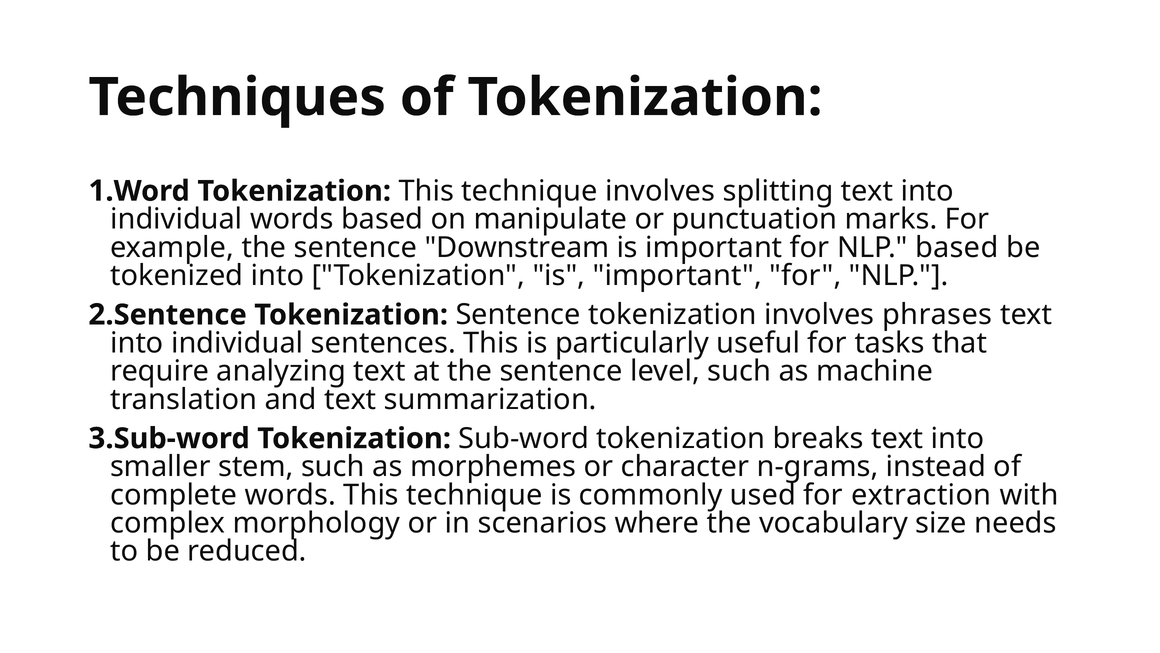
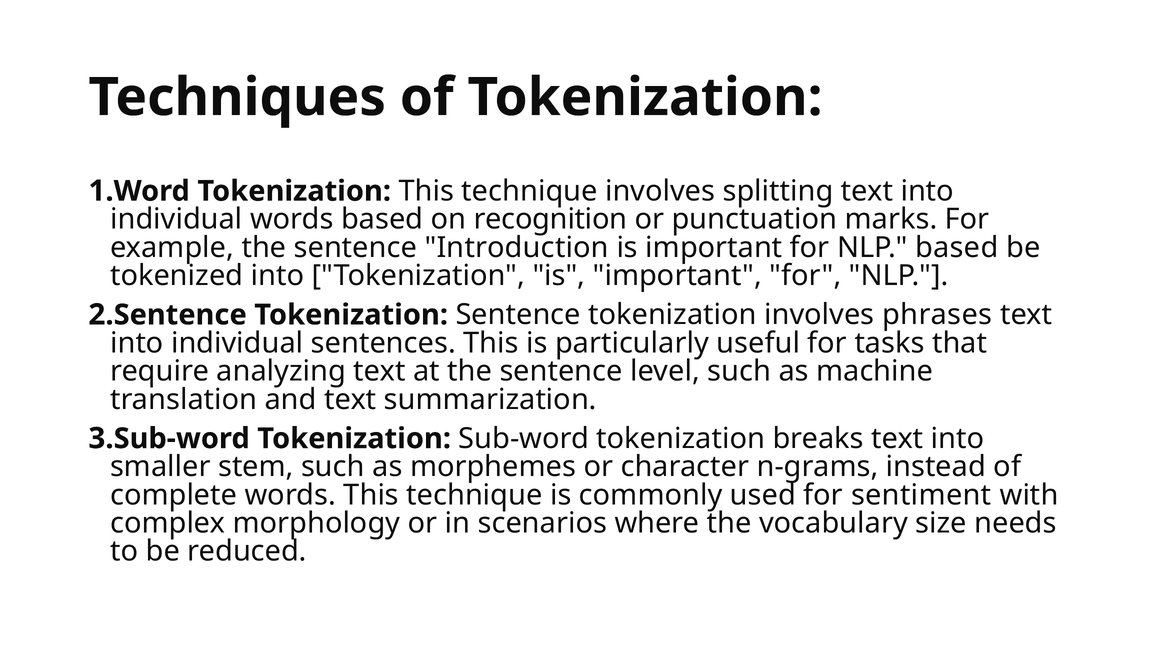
manipulate: manipulate -> recognition (550, 219)
Downstream: Downstream -> Introduction (517, 247)
extraction: extraction -> sentiment (921, 495)
